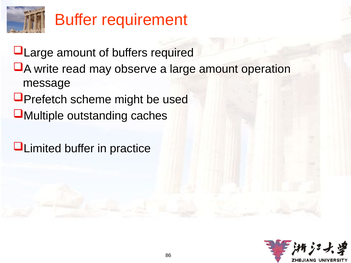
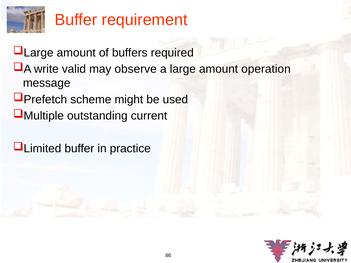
read: read -> valid (74, 69)
caches: caches -> current (149, 116)
